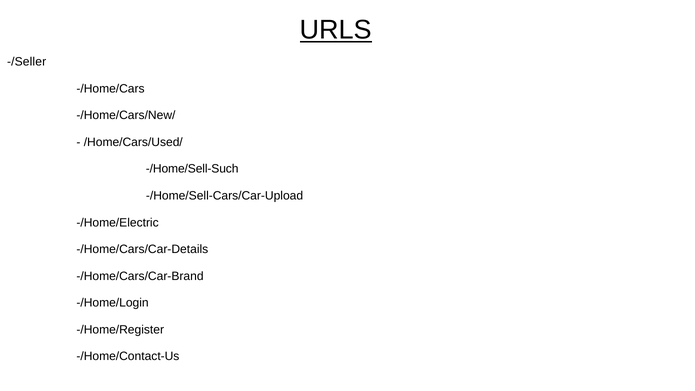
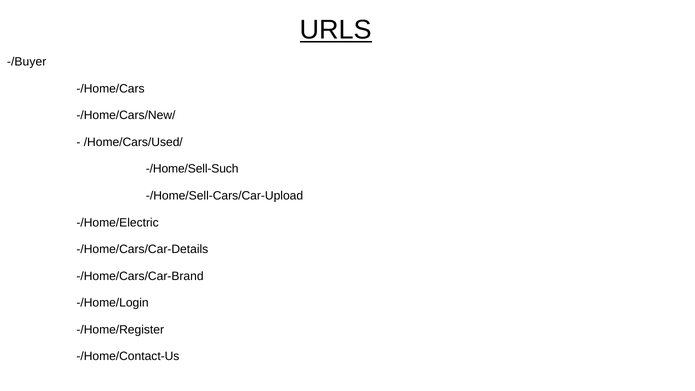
-/Seller: -/Seller -> -/Buyer (27, 62)
